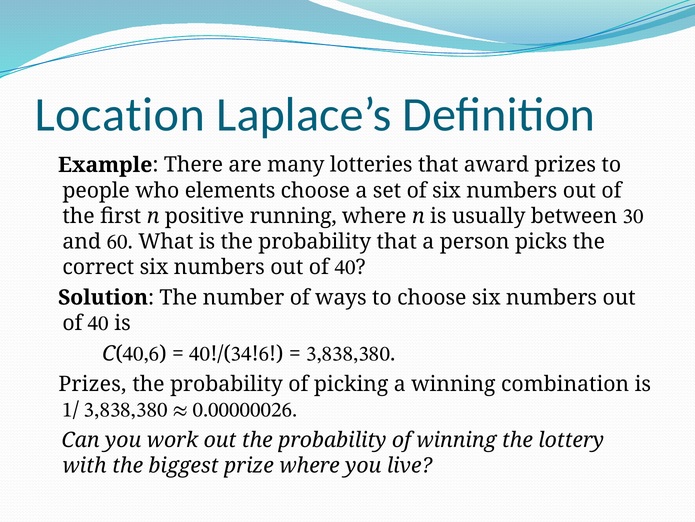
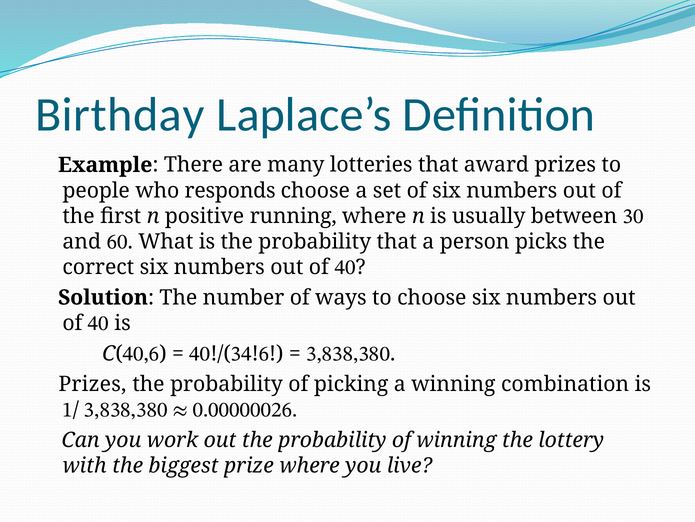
Location: Location -> Birthday (120, 115)
elements: elements -> responds (230, 190)
